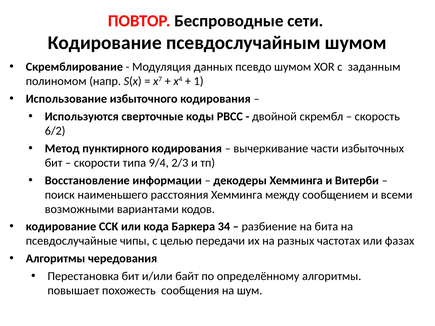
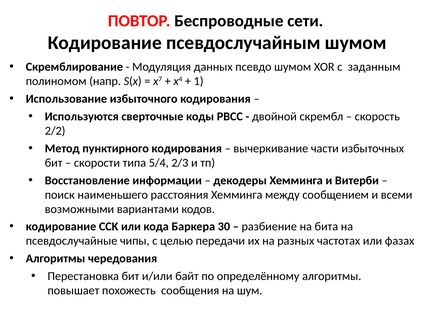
6/2: 6/2 -> 2/2 (55, 131)
9/4: 9/4 -> 5/4 (159, 163)
34: 34 -> 30 (224, 227)
